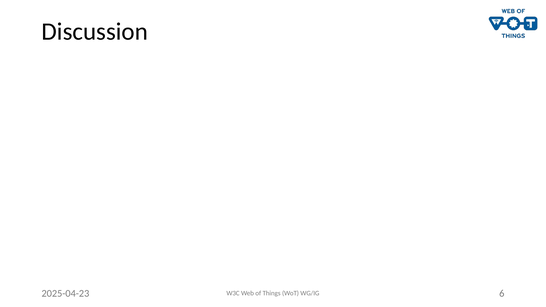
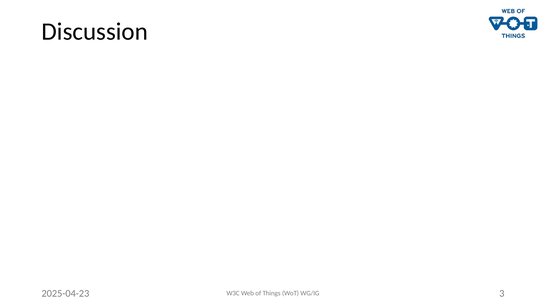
6: 6 -> 3 (502, 294)
